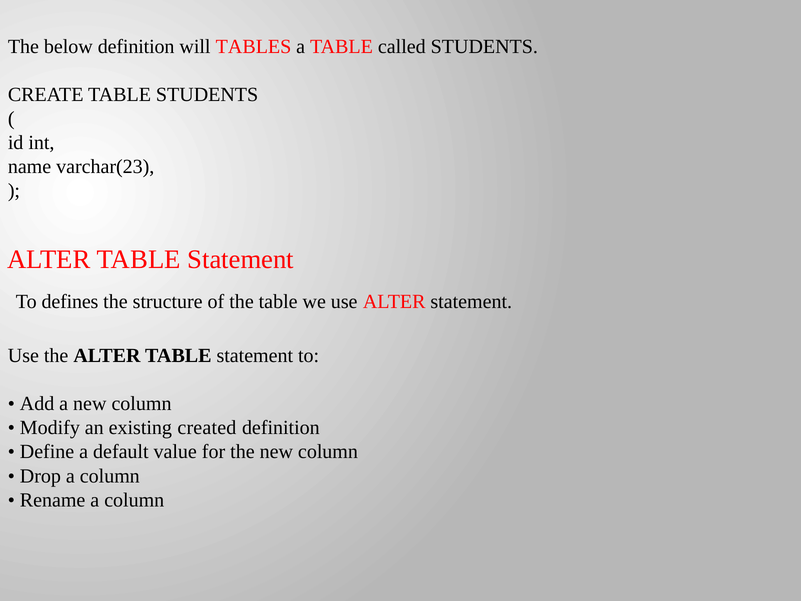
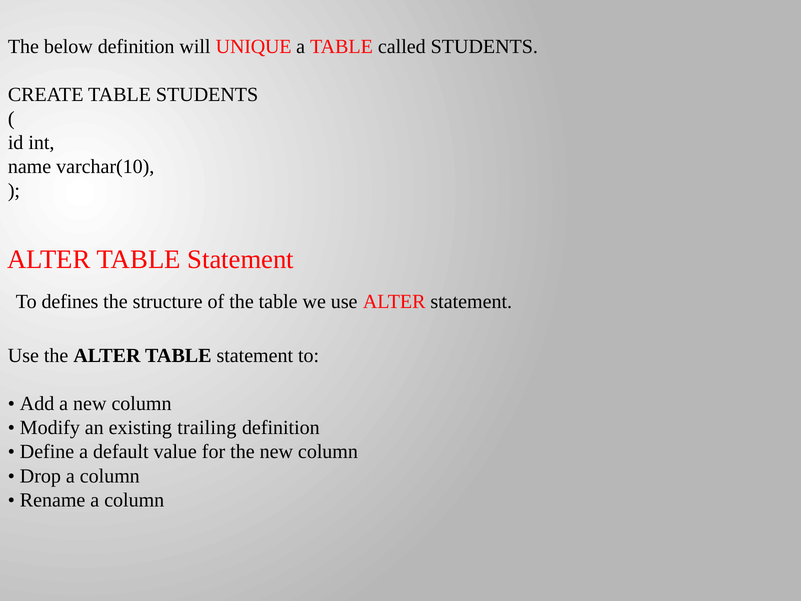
TABLES: TABLES -> UNIQUE (254, 46)
varchar(23: varchar(23 -> varchar(10 (105, 167)
created: created -> trailing (207, 428)
